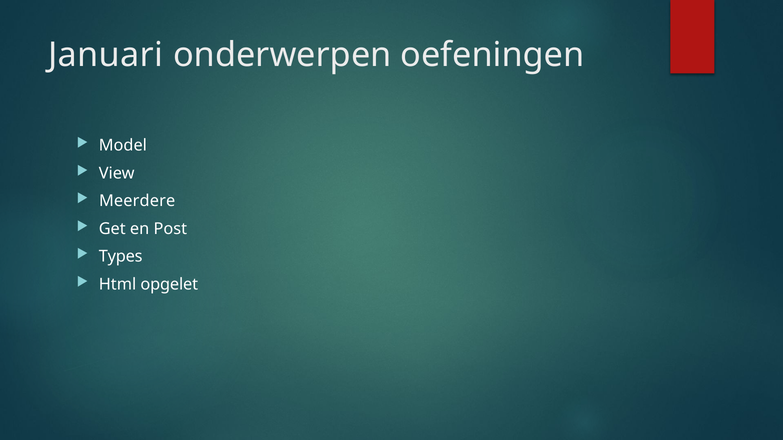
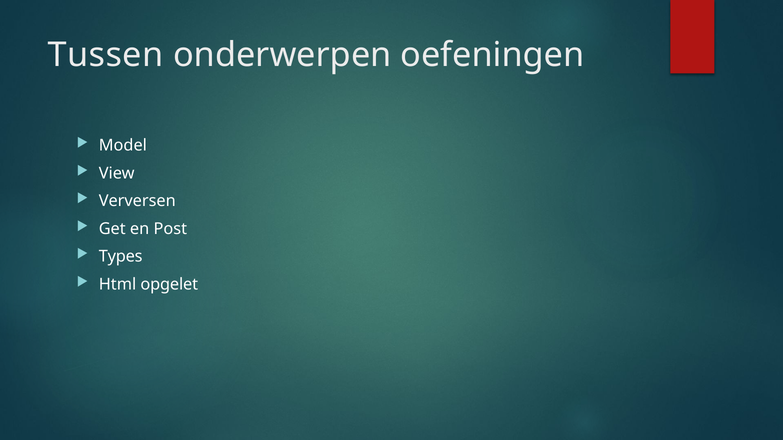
Januari: Januari -> Tussen (106, 55)
Meerdere: Meerdere -> Verversen (137, 201)
